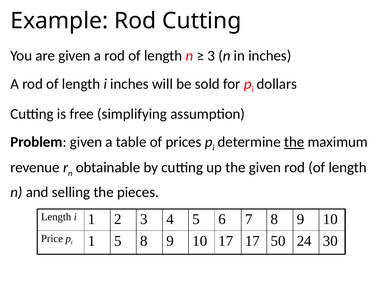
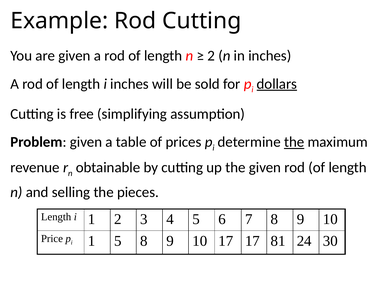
3: 3 -> 2 (211, 56)
dollars underline: none -> present (277, 84)
50: 50 -> 81 (278, 241)
